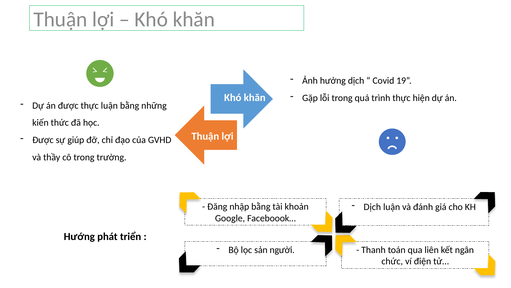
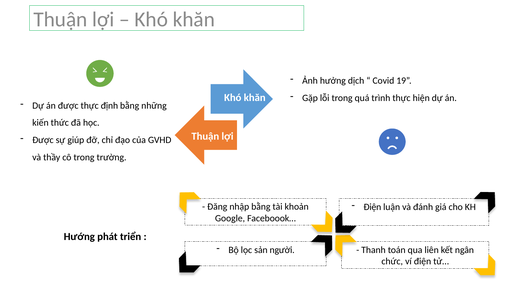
thực luận: luận -> định (109, 105)
Dịch: Dịch -> Điện (372, 207)
